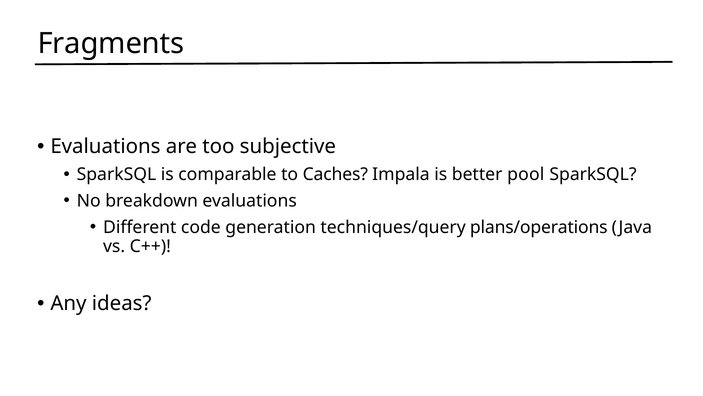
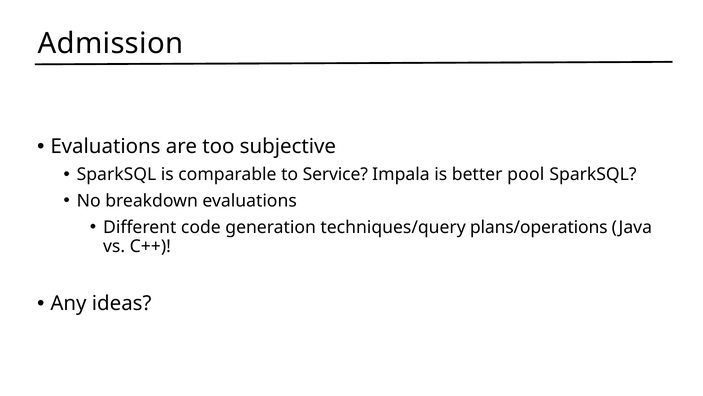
Fragments: Fragments -> Admission (111, 44)
Caches: Caches -> Service (335, 174)
